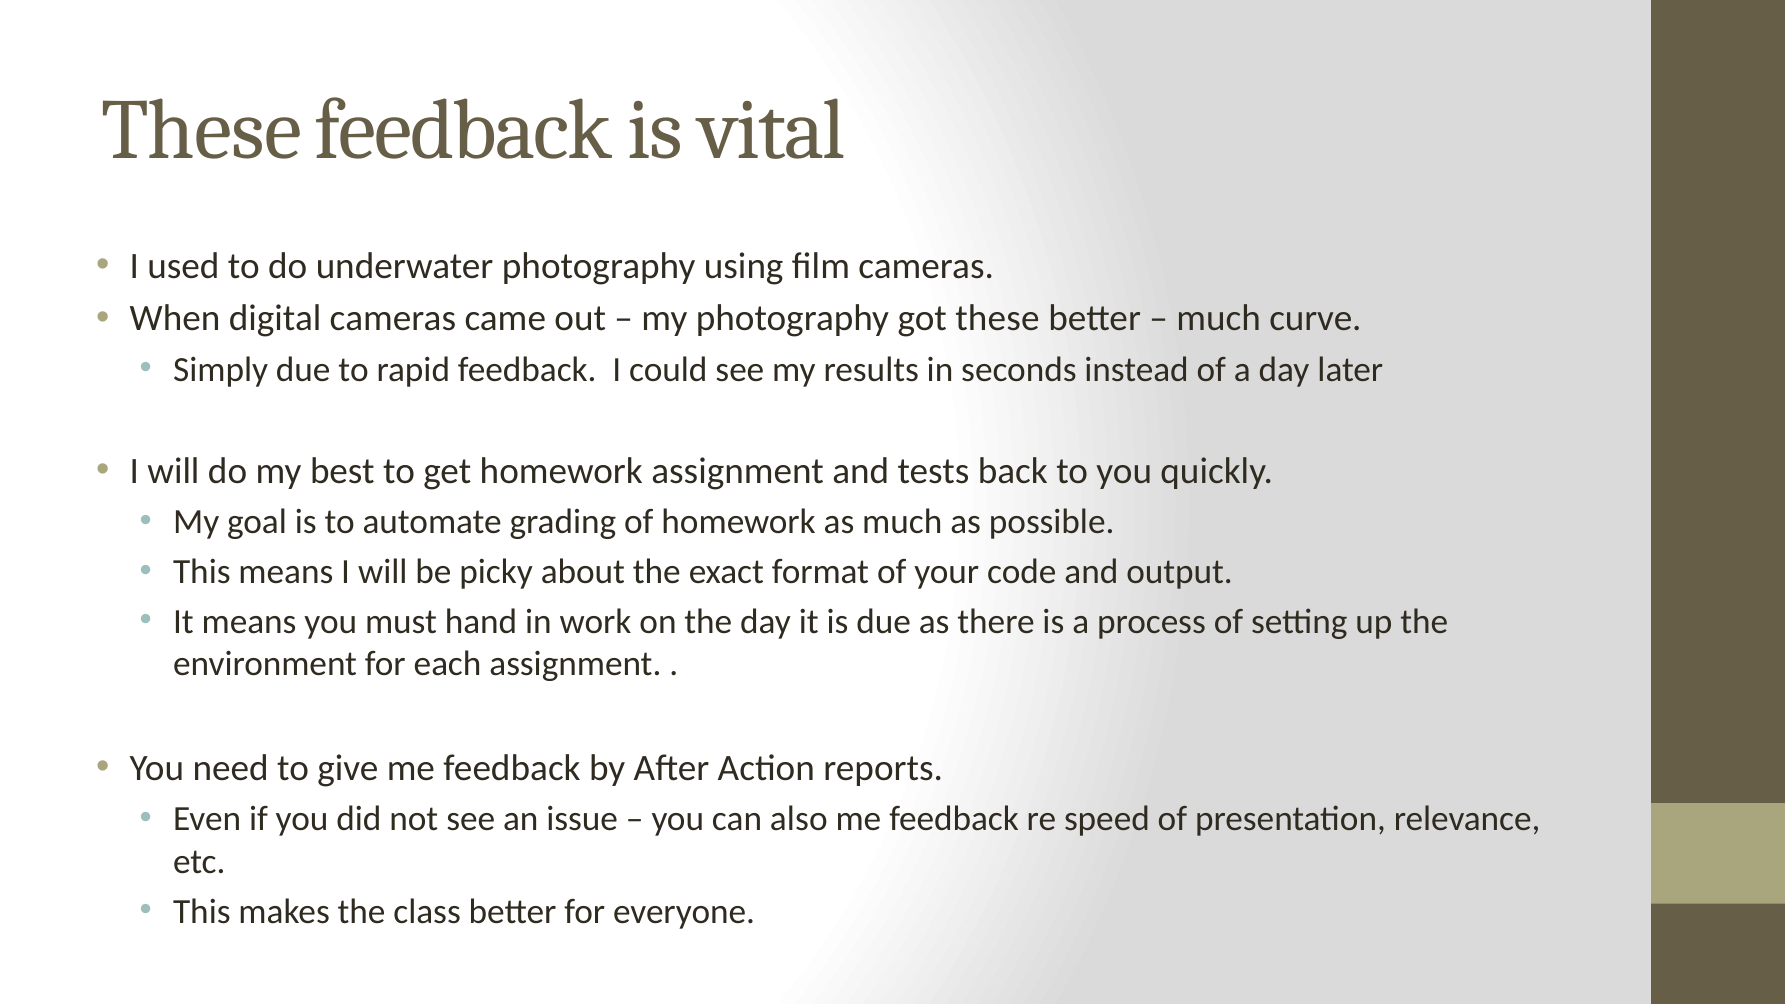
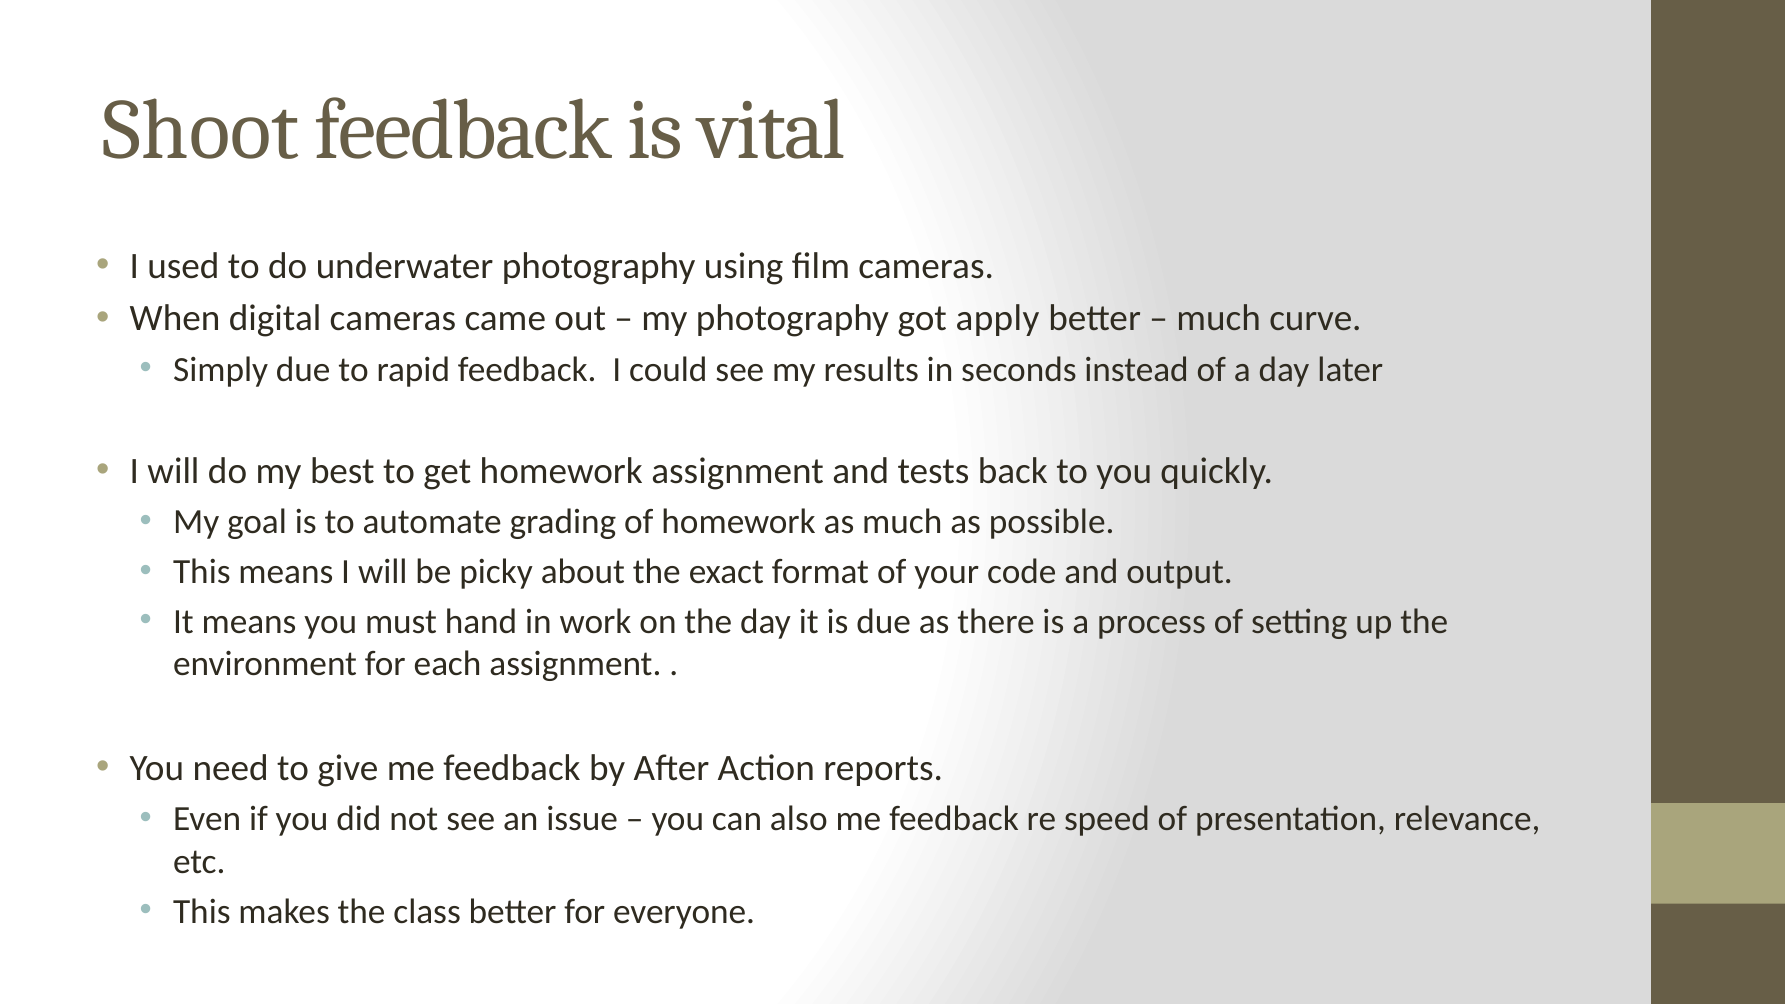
These: These -> Shoot (201, 130)
got these: these -> apply (997, 319)
